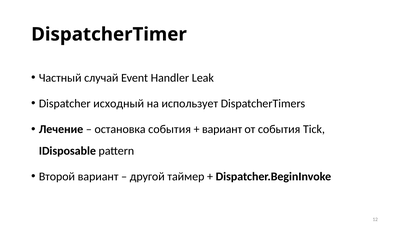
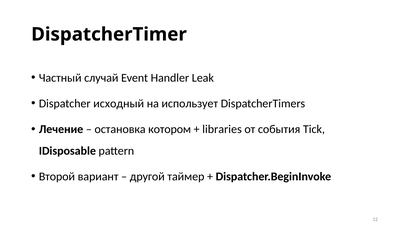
остановка события: события -> котором (170, 129)
вариант: вариант -> libraries (222, 129)
